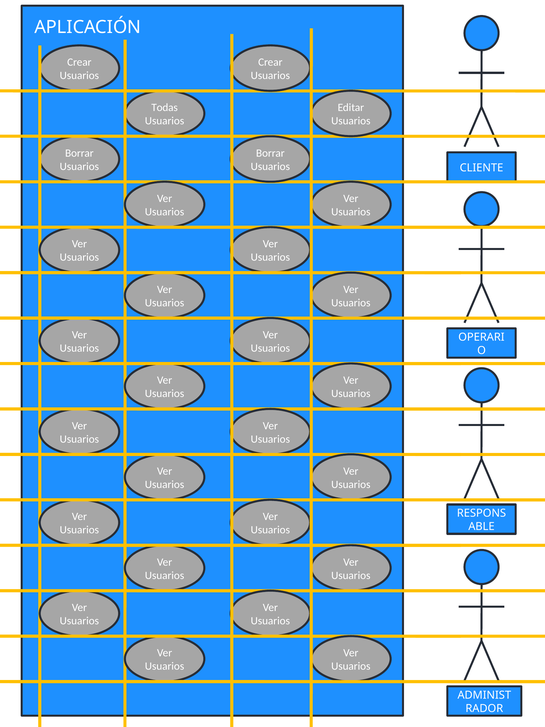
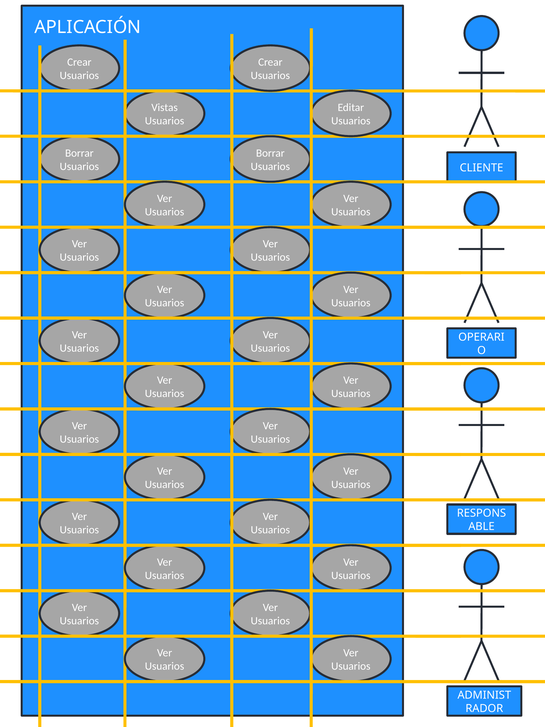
Todas: Todas -> Vistas (165, 107)
